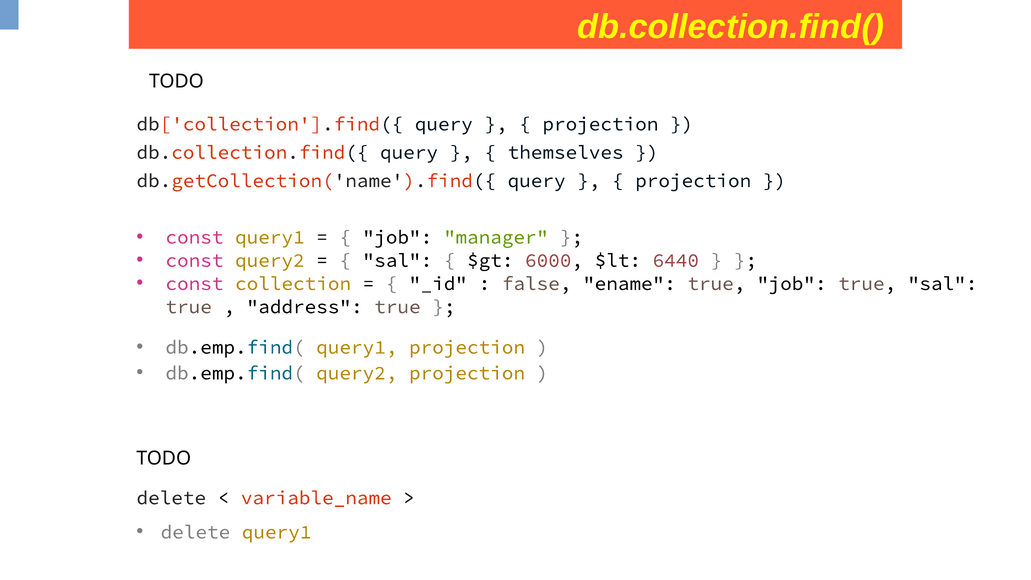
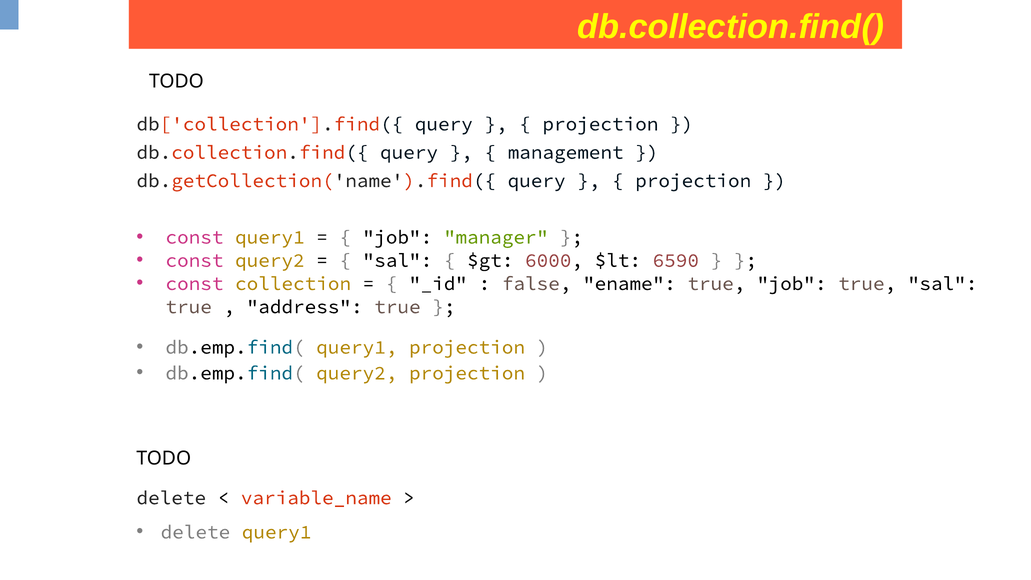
themselves: themselves -> management (566, 152)
6440: 6440 -> 6590 (676, 260)
